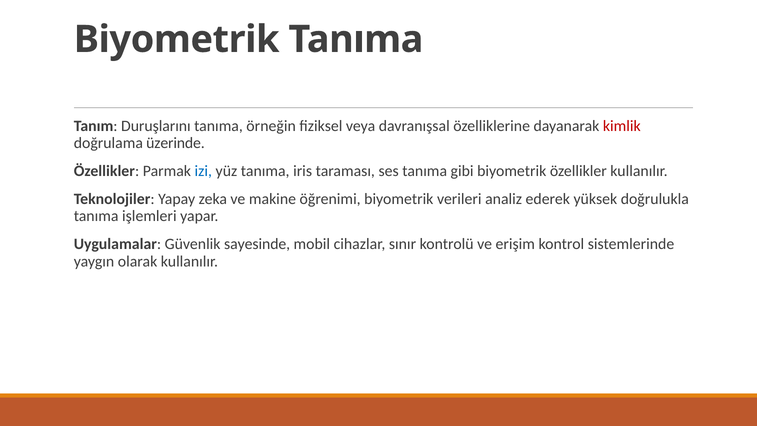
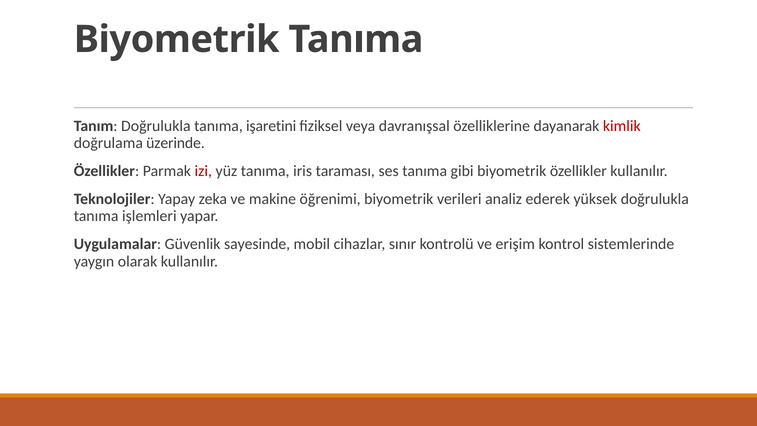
Tanım Duruşlarını: Duruşlarını -> Doğrulukla (156, 126)
örneğin: örneğin -> işaretini (271, 126)
izi colour: blue -> red (203, 171)
